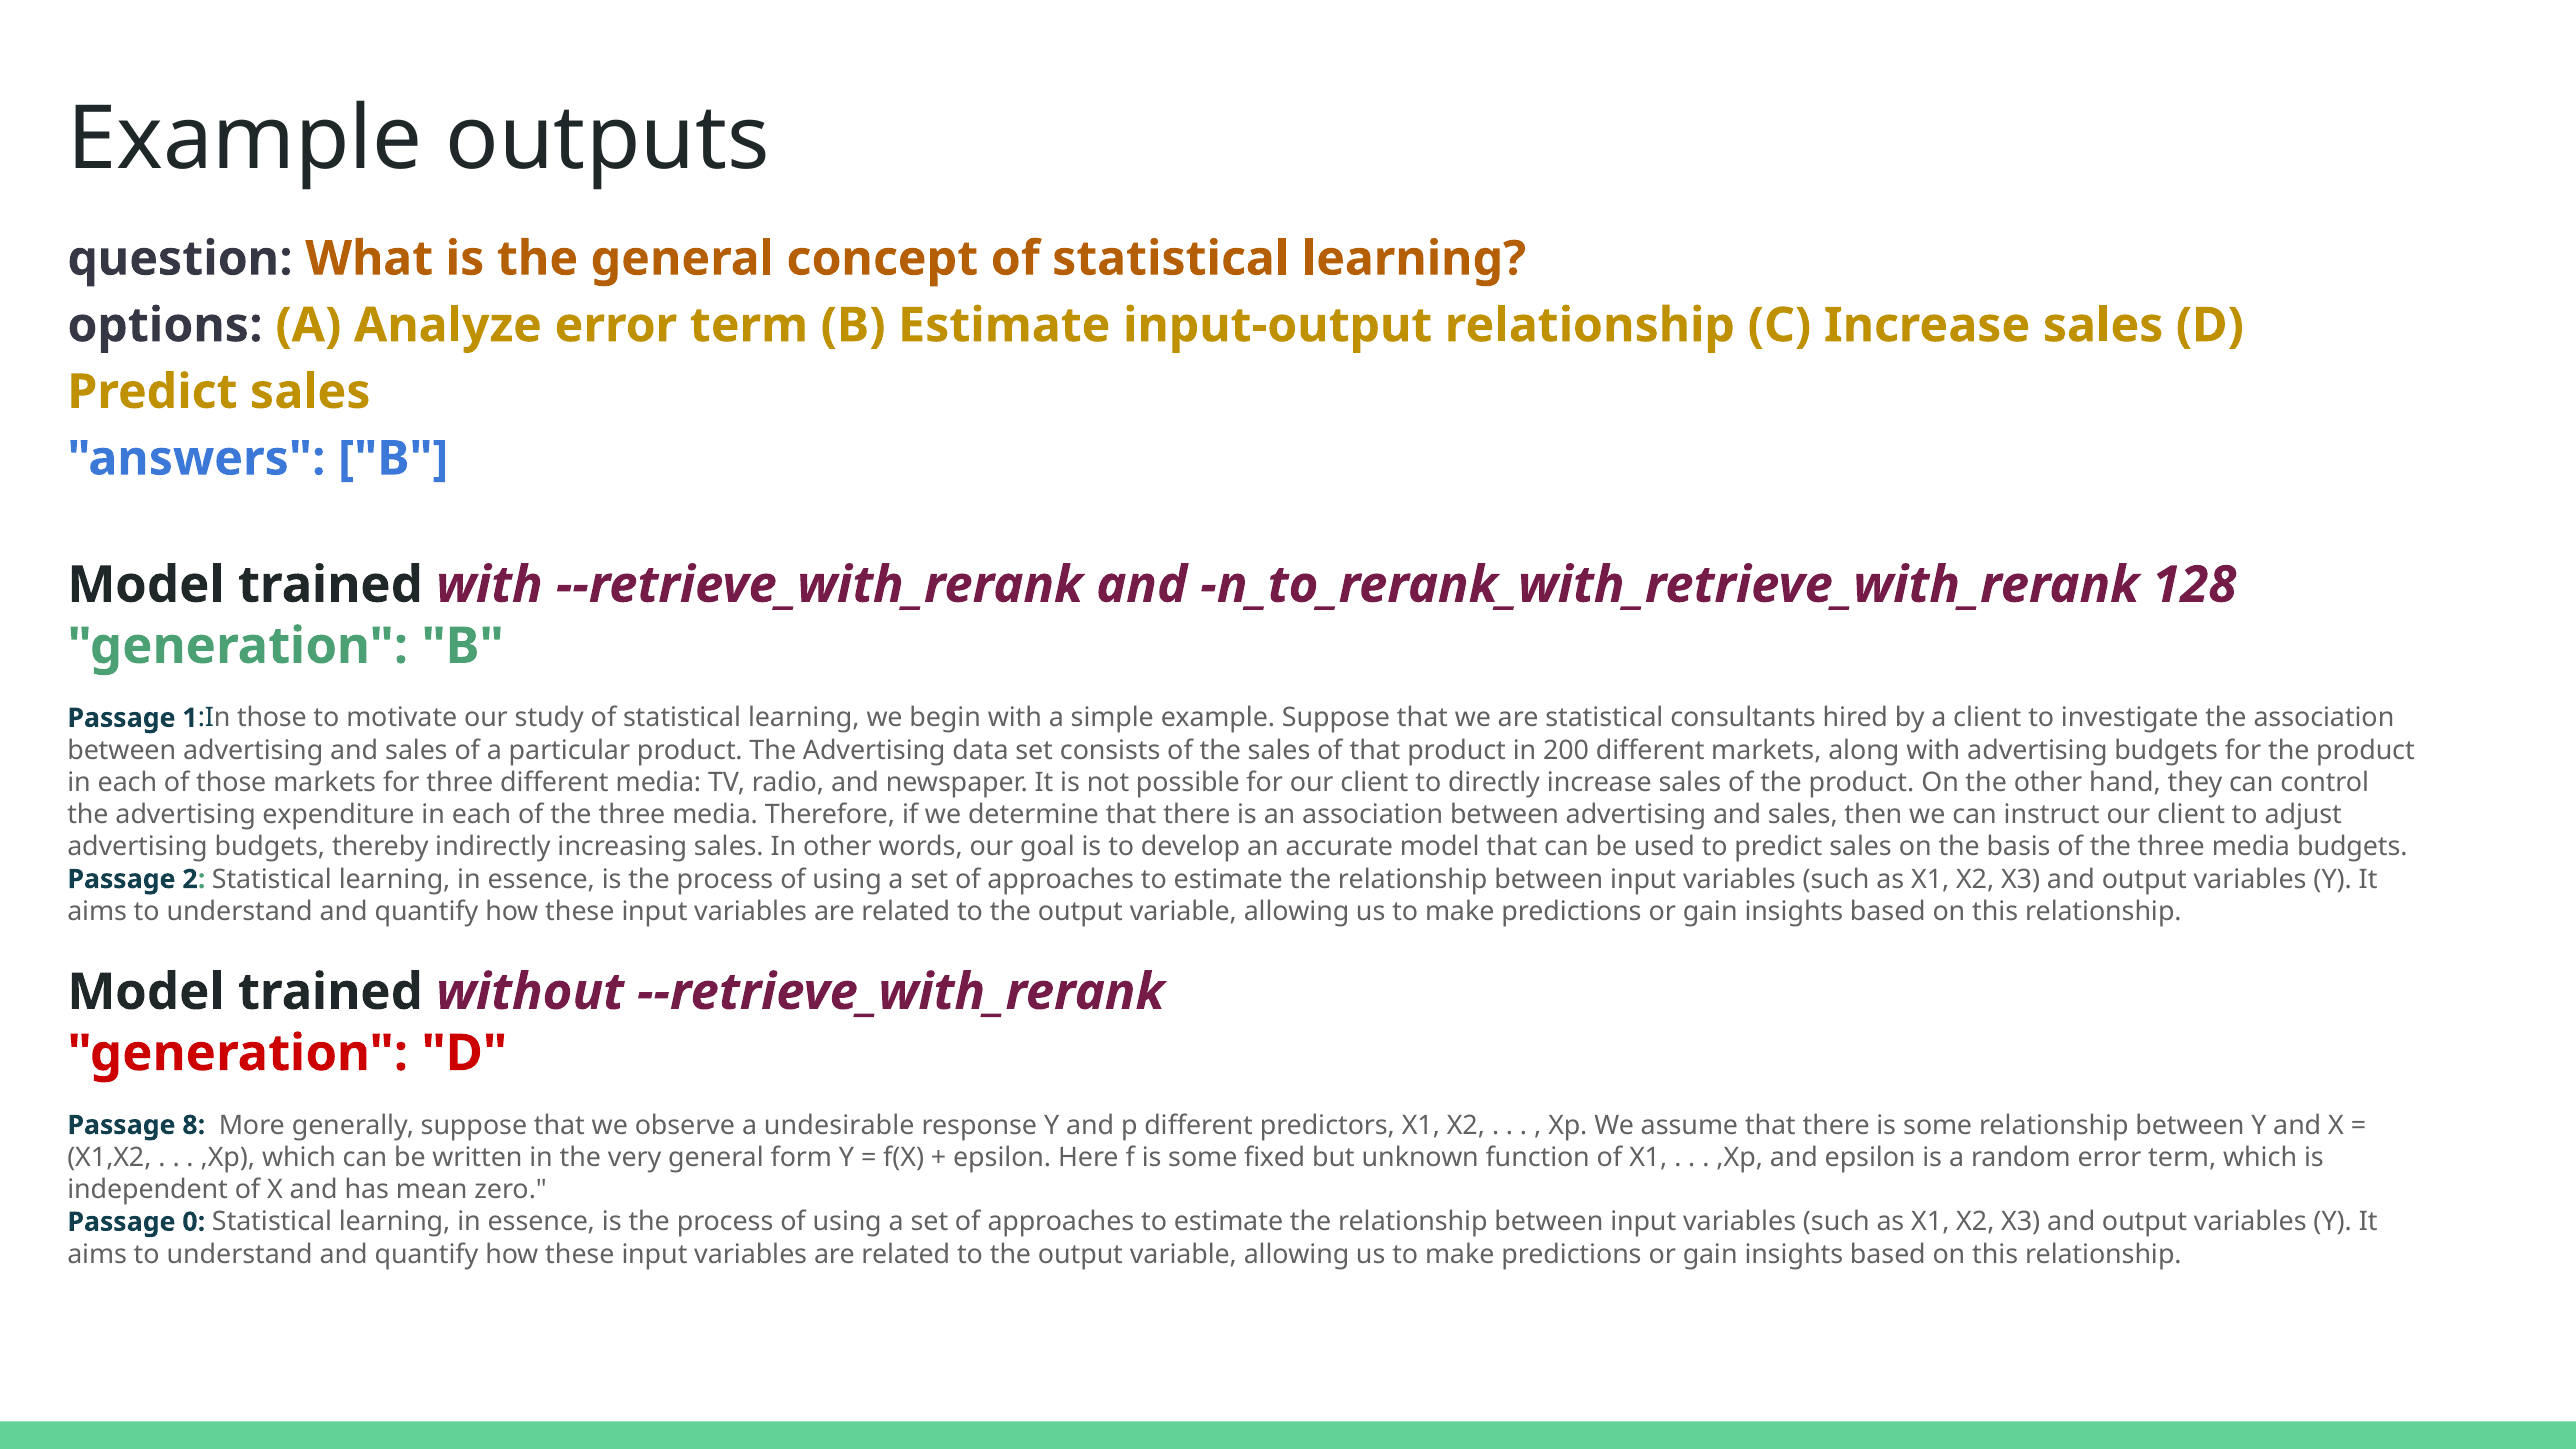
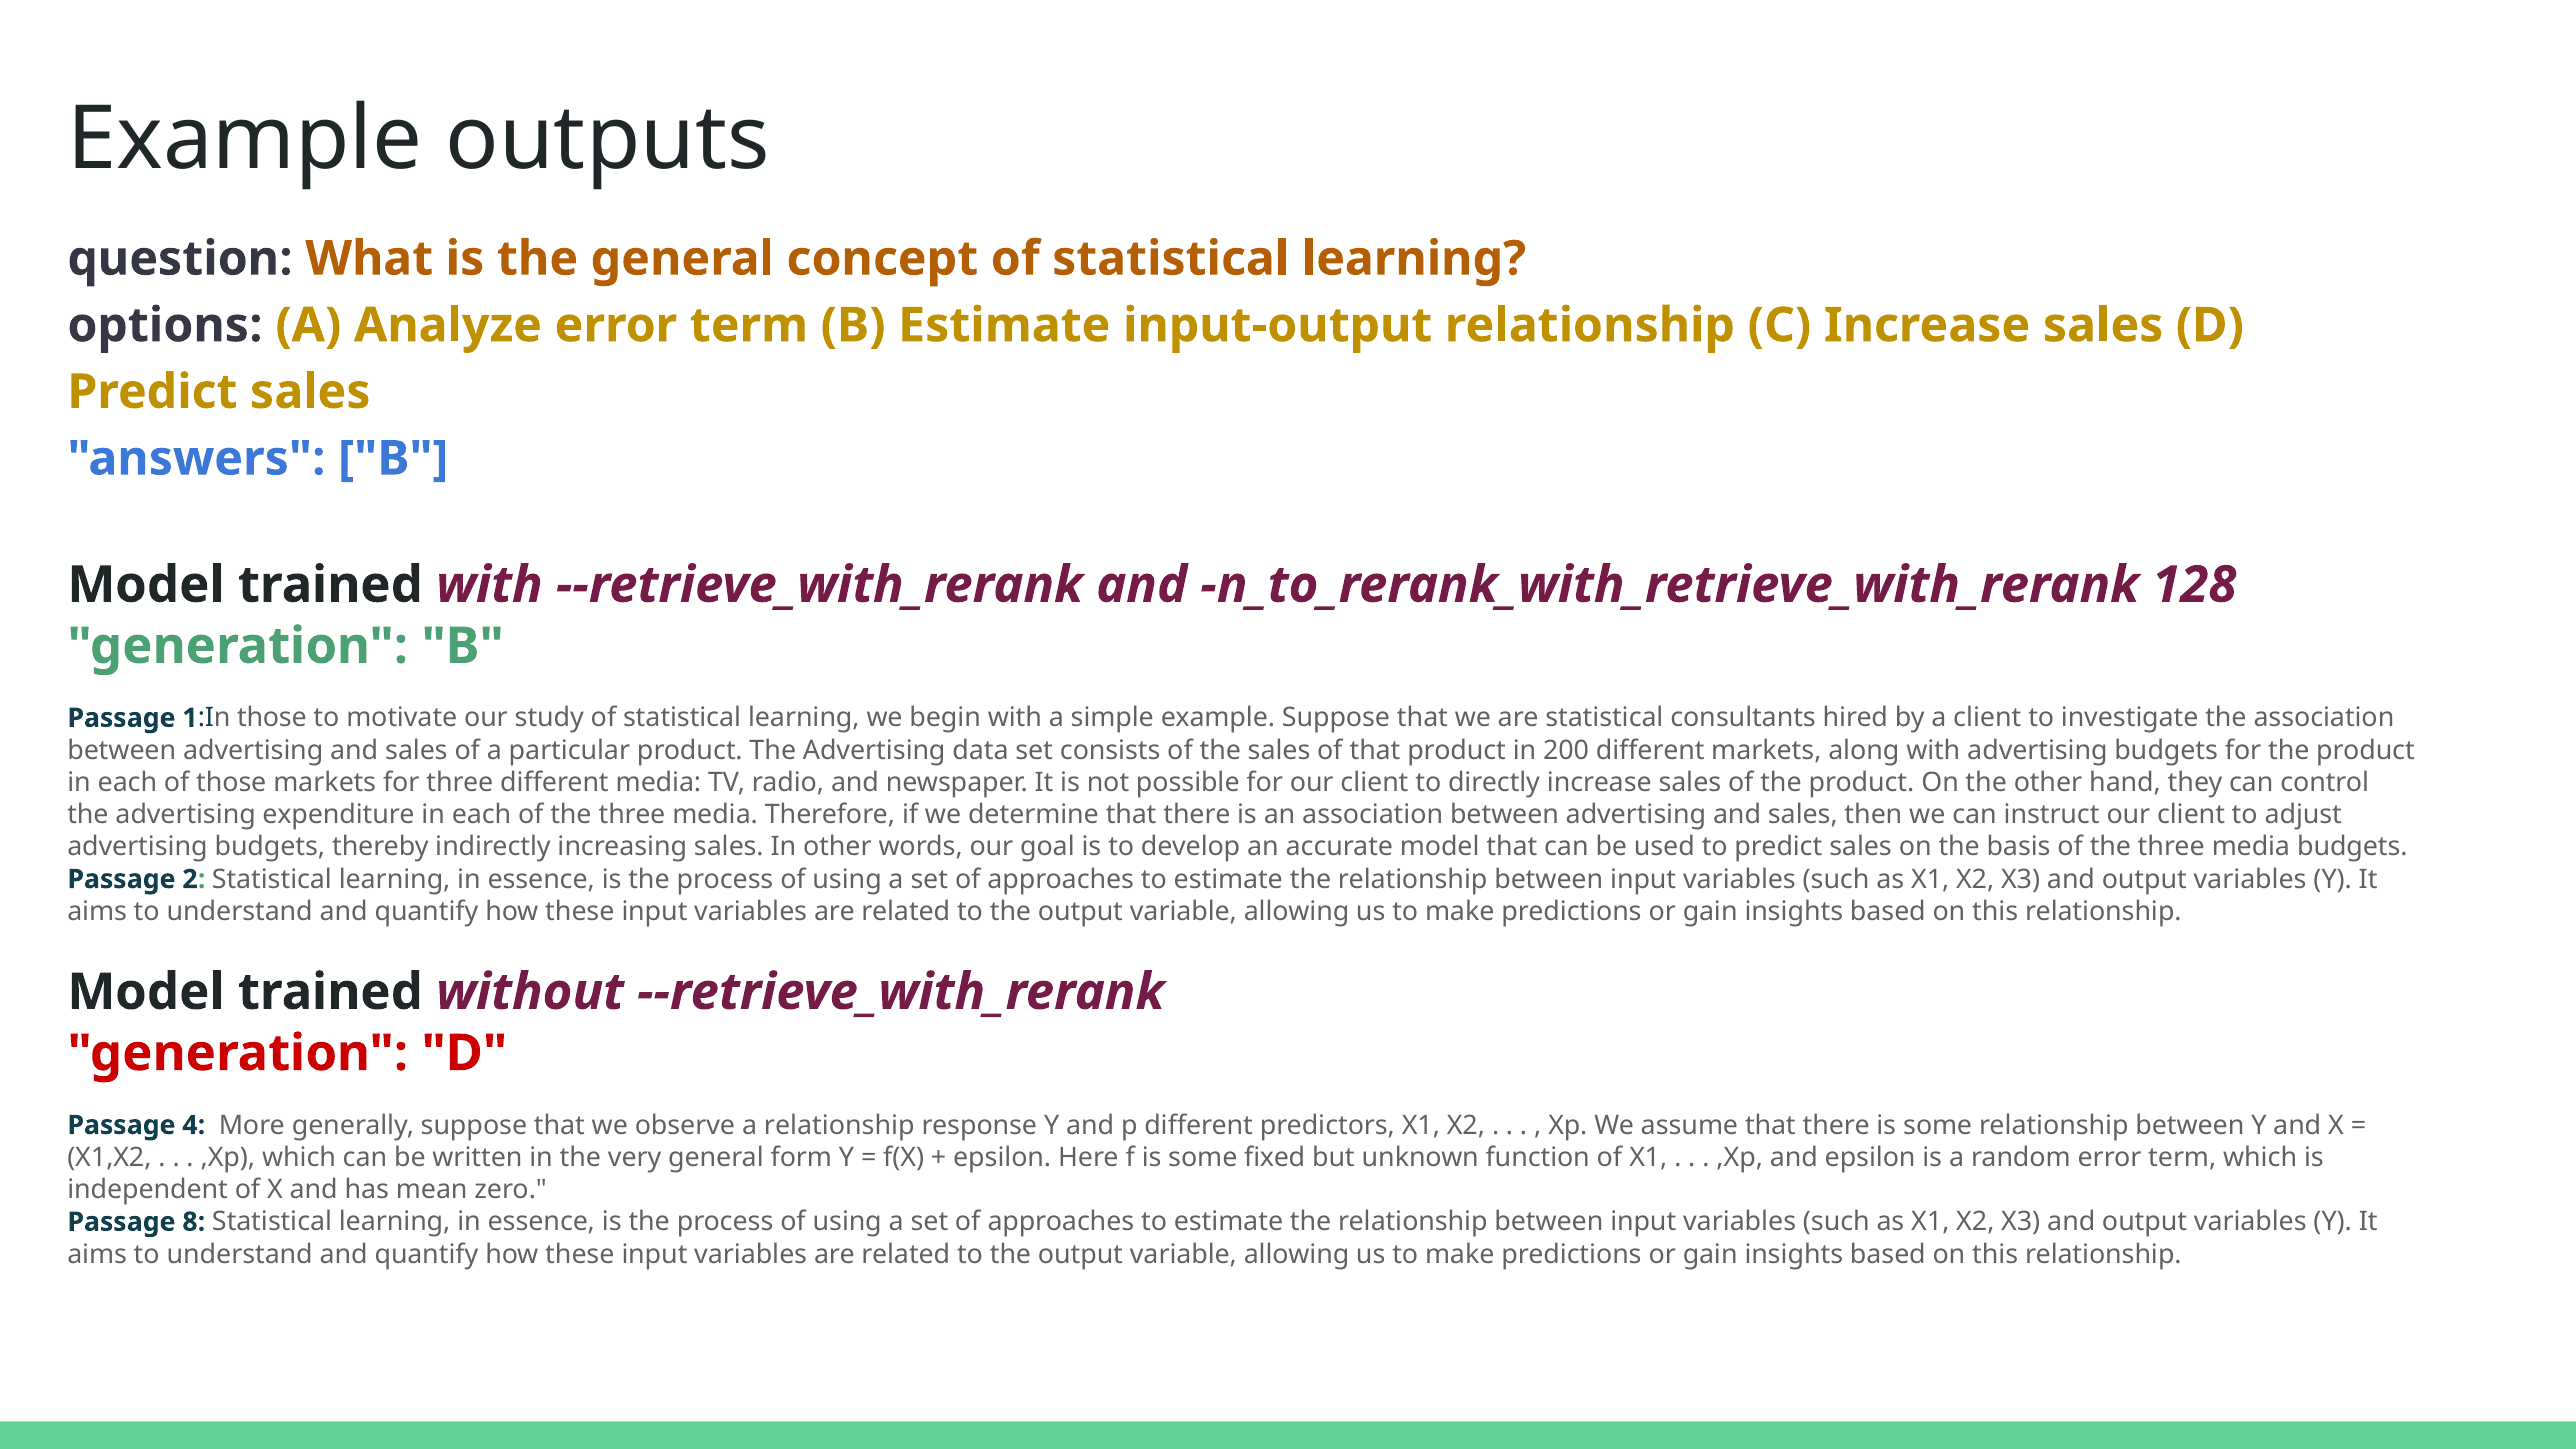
8: 8 -> 4 (194, 1125)
a undesirable: undesirable -> relationship (839, 1125)
0: 0 -> 8 (194, 1222)
